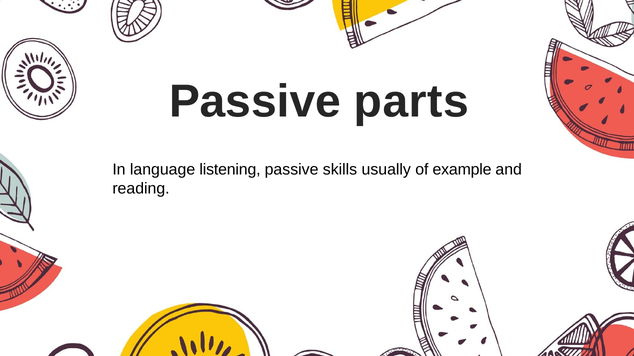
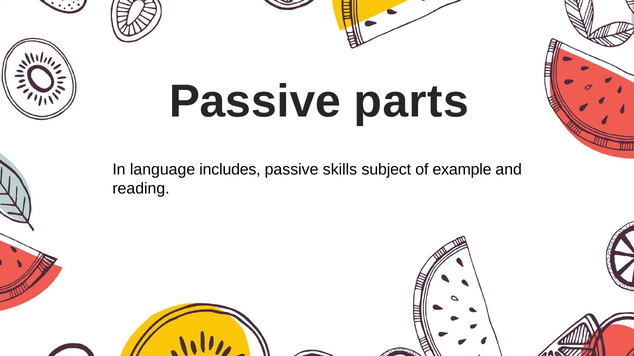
listening: listening -> includes (230, 170)
usually: usually -> subject (386, 170)
